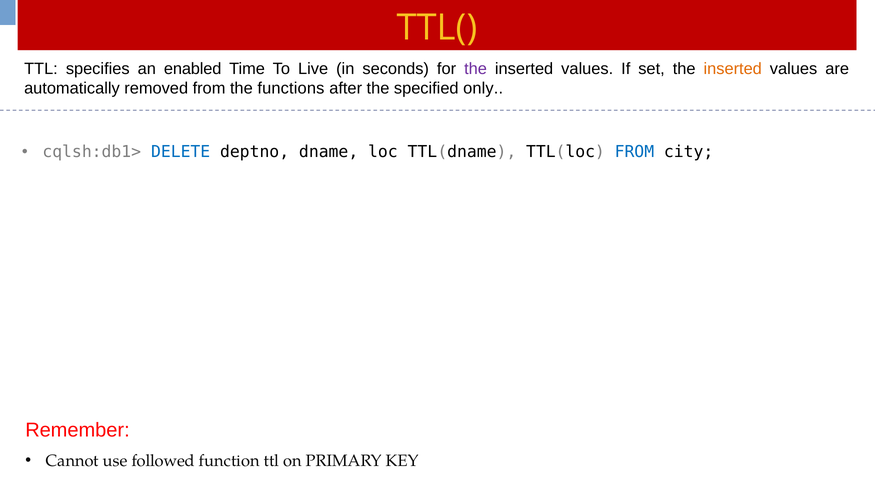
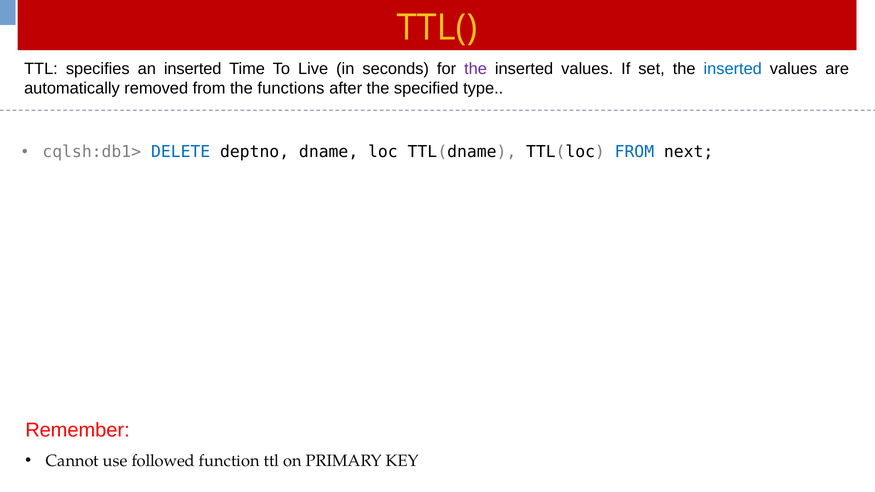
an enabled: enabled -> inserted (193, 69)
inserted colour: orange -> blue (733, 69)
only: only -> type (483, 89)
city: city -> next (689, 152)
